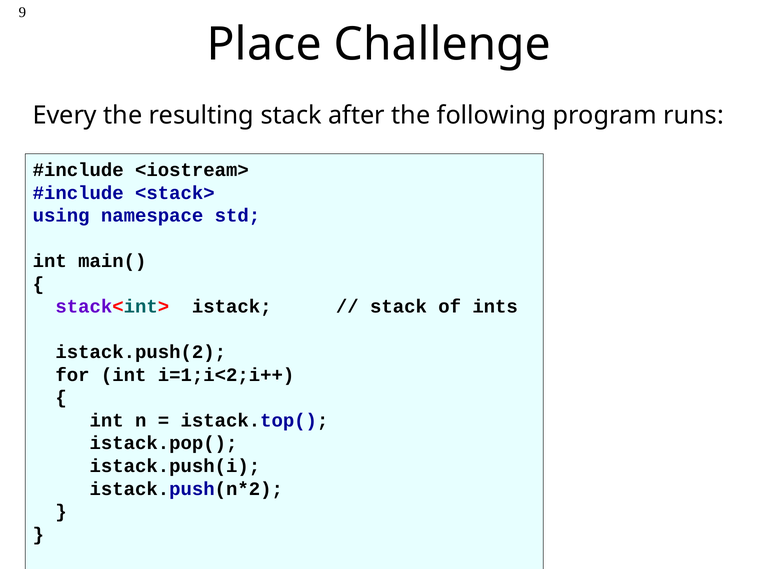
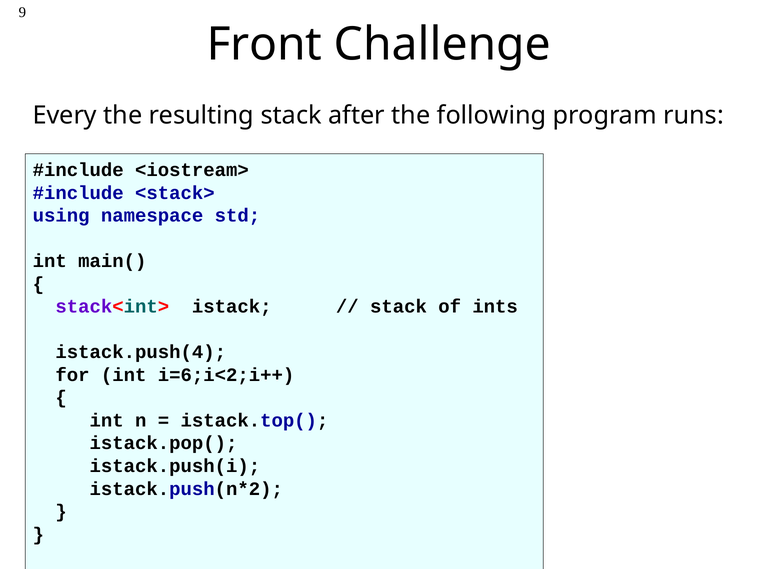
Place: Place -> Front (264, 44)
istack.push(2: istack.push(2 -> istack.push(4 (141, 352)
i=1;i<2;i++: i=1;i<2;i++ -> i=6;i<2;i++ (226, 375)
